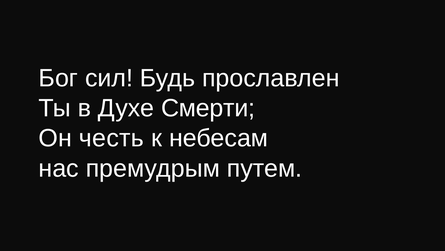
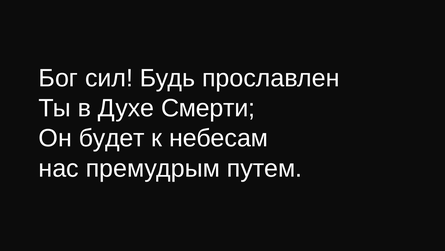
честь: честь -> будет (112, 138)
